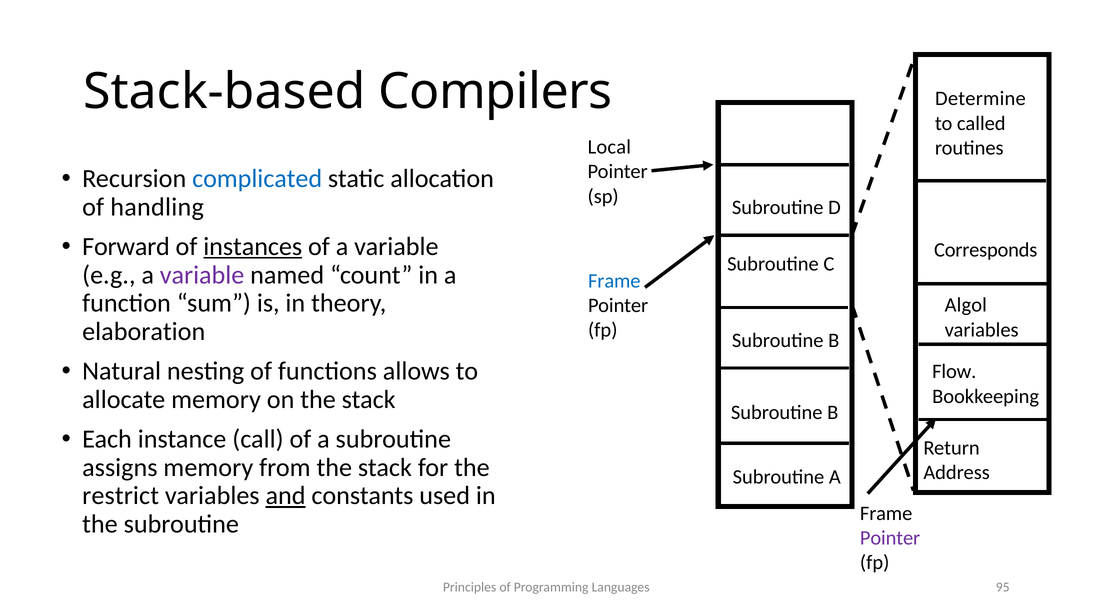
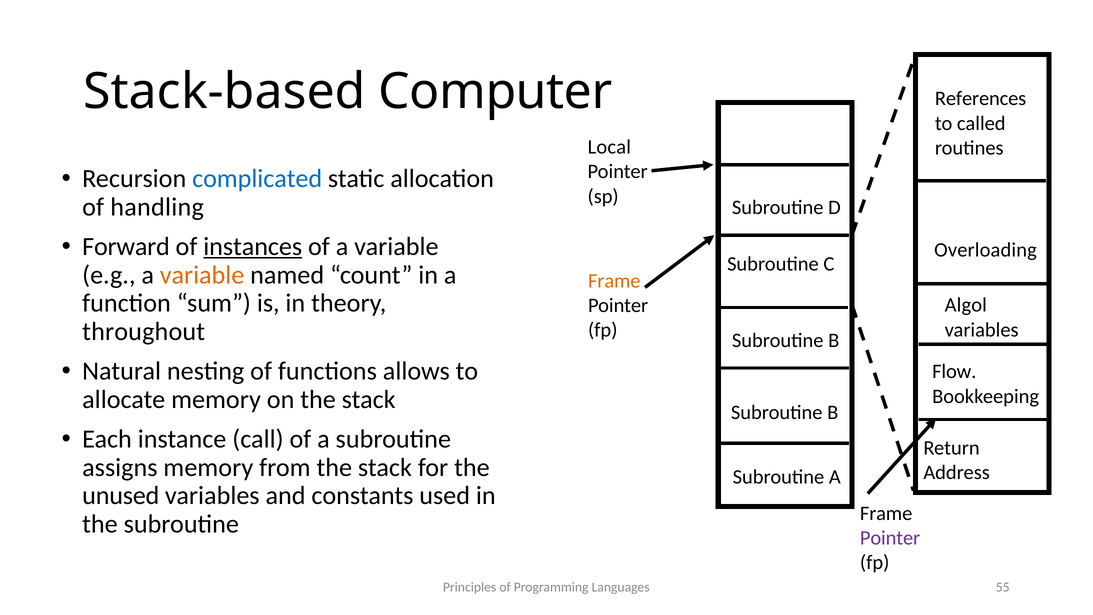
Compilers: Compilers -> Computer (495, 92)
Determine: Determine -> References (981, 99)
Corresponds: Corresponds -> Overloading (986, 250)
variable colour: purple -> orange (202, 275)
Frame colour: blue -> orange (614, 281)
elaboration: elaboration -> throughout (144, 331)
restrict: restrict -> unused (121, 496)
and underline: present -> none (286, 496)
95: 95 -> 55 (1003, 587)
